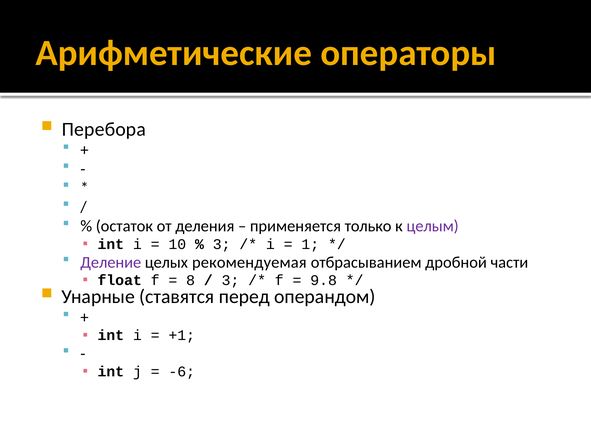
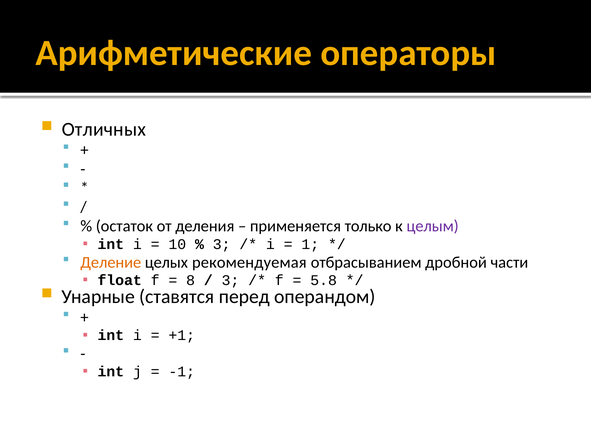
Перебора: Перебора -> Отличных (104, 129)
Деление colour: purple -> orange (111, 262)
9.8: 9.8 -> 5.8 (324, 280)
-6: -6 -> -1 (182, 372)
